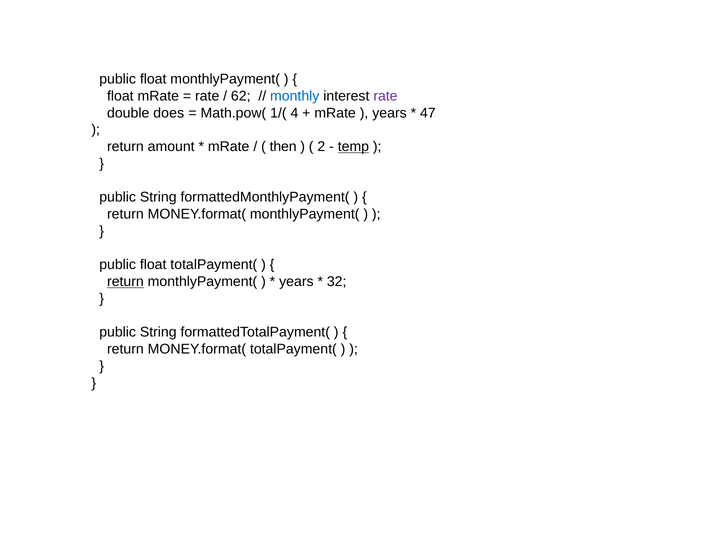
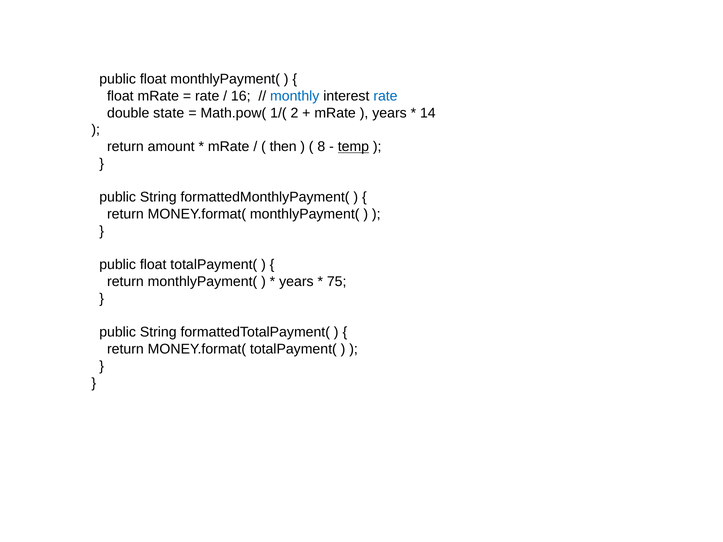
62: 62 -> 16 (241, 96)
rate colour: purple -> blue (385, 96)
does: does -> state (169, 113)
4: 4 -> 2 (294, 113)
47: 47 -> 14 (428, 113)
2: 2 -> 8 (321, 147)
return underline: present -> none (125, 282)
32: 32 -> 75 (337, 282)
